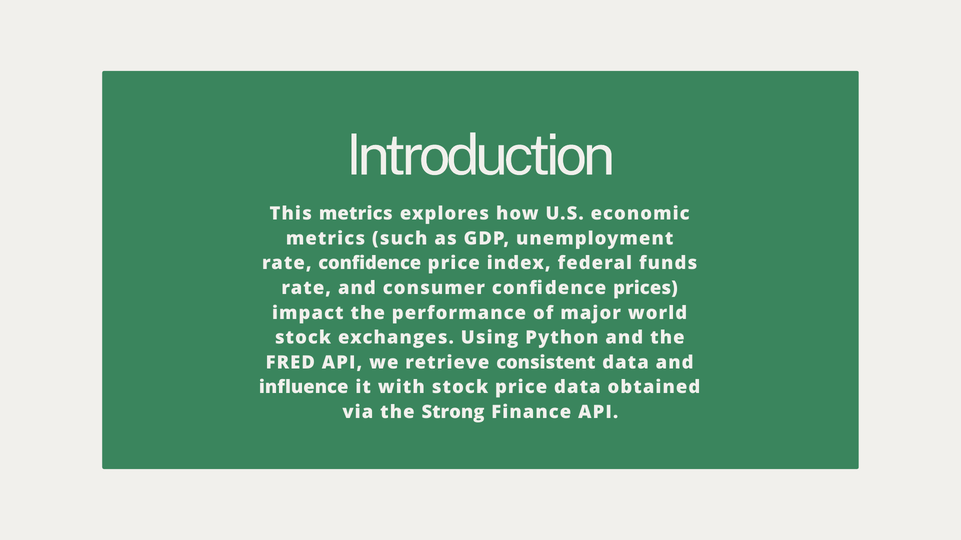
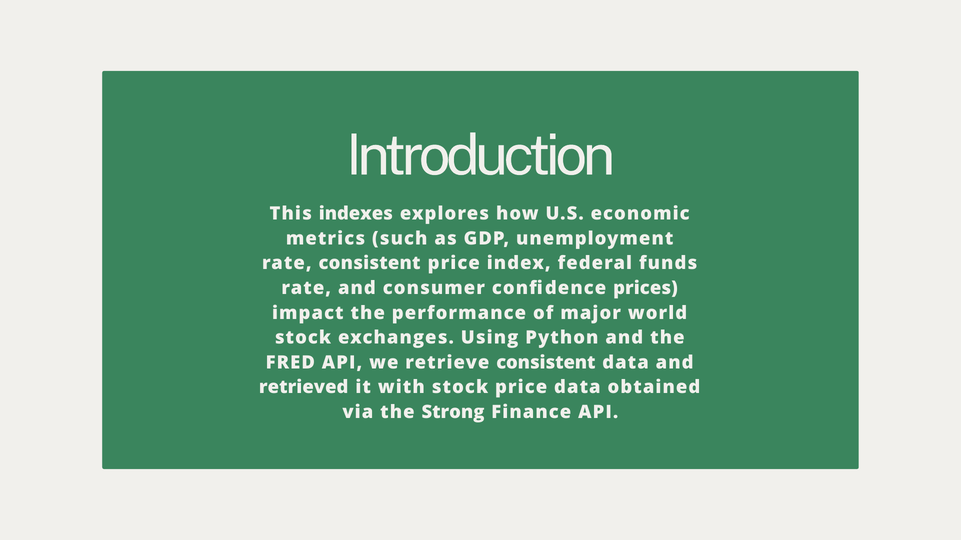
This metrics: metrics -> indexes (356, 214)
rate confidence: confidence -> consistent (370, 264)
influence: influence -> retrieved (304, 388)
